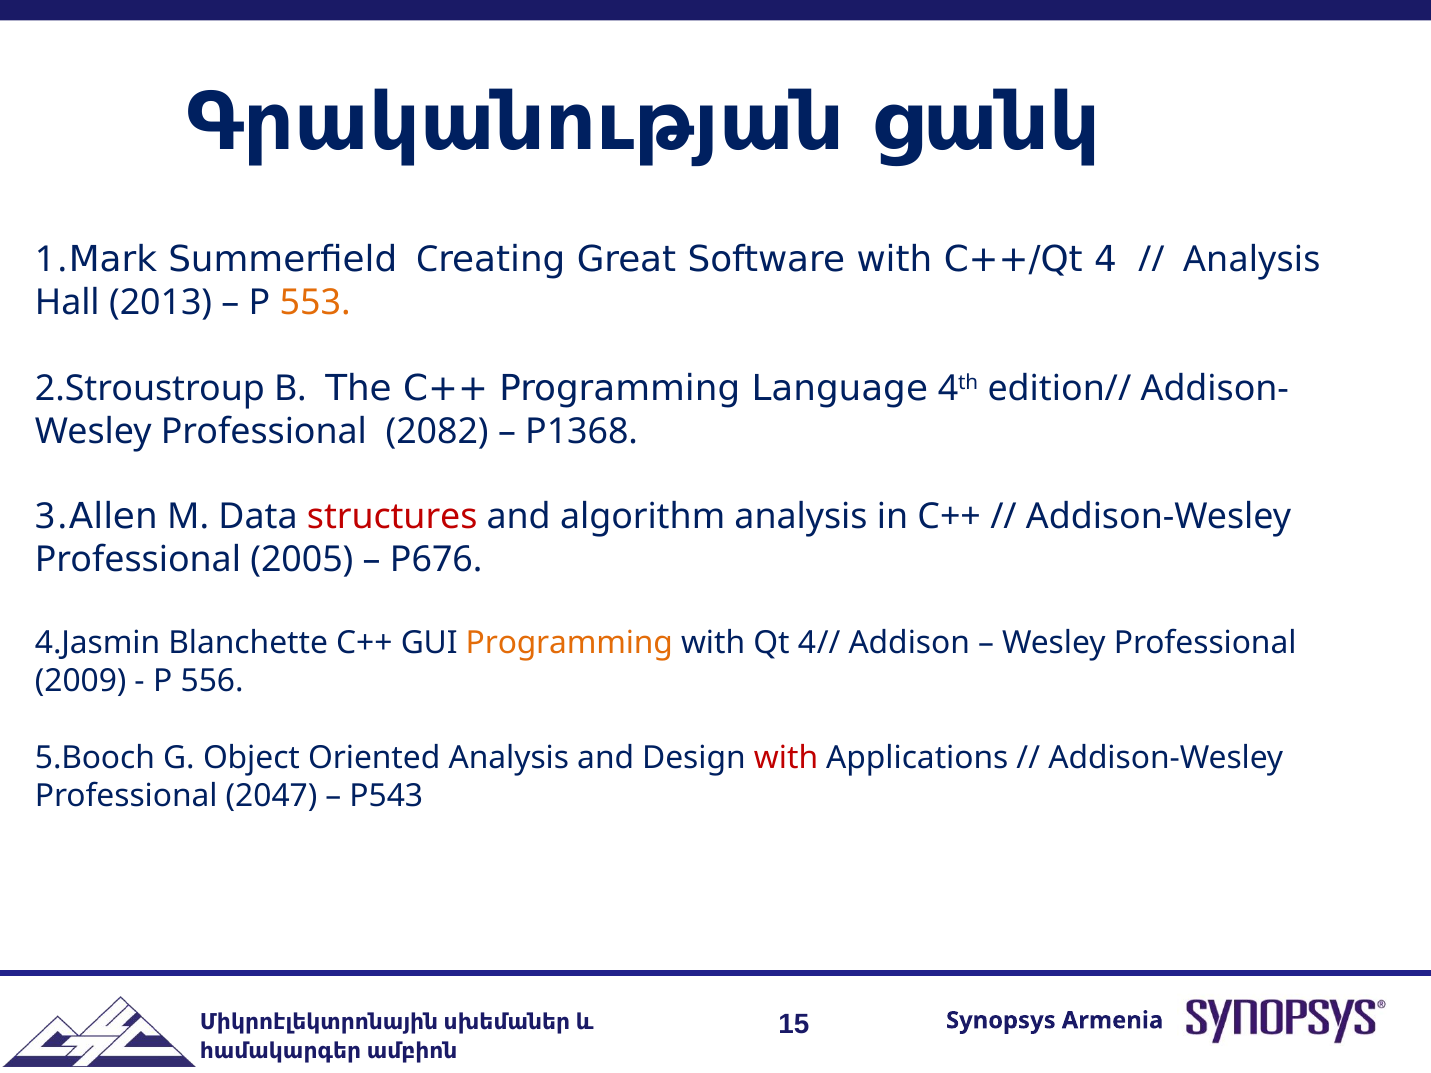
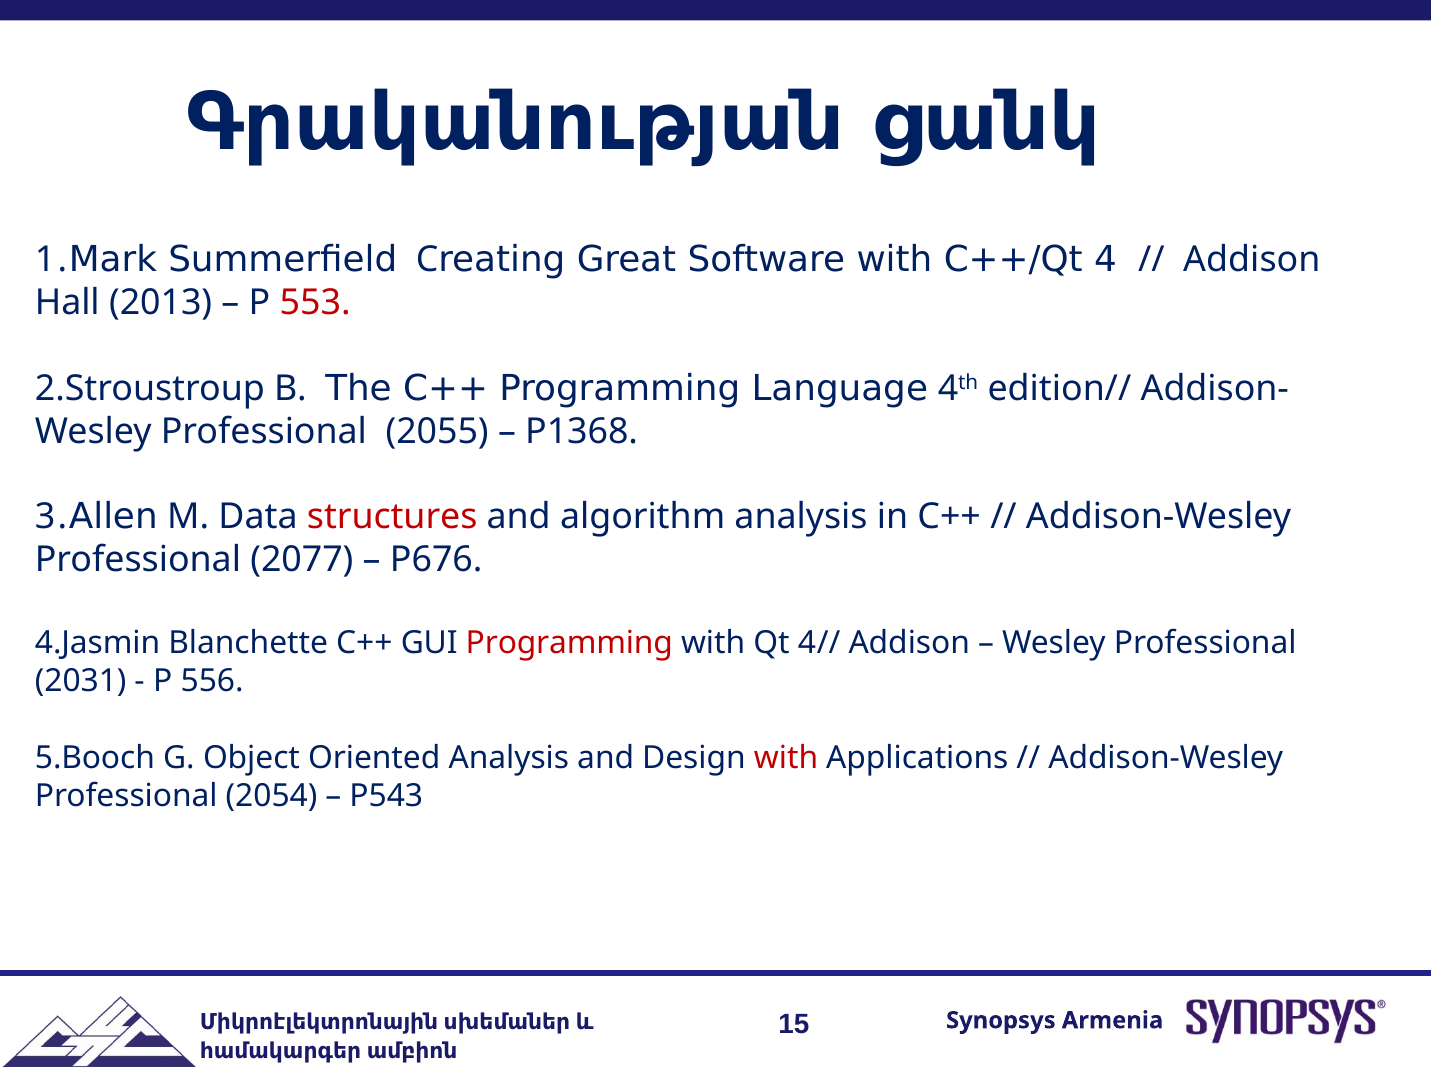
Analysis: Analysis -> Addison (1252, 260)
553 colour: orange -> red (315, 303)
2082: 2082 -> 2055 (437, 431)
2005: 2005 -> 2077 (302, 560)
Programming colour: orange -> red (569, 643)
2009: 2009 -> 2031 (81, 681)
2047: 2047 -> 2054 (272, 796)
